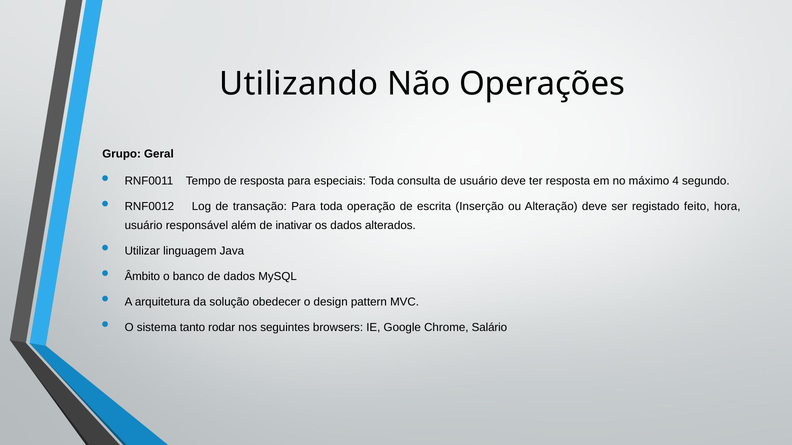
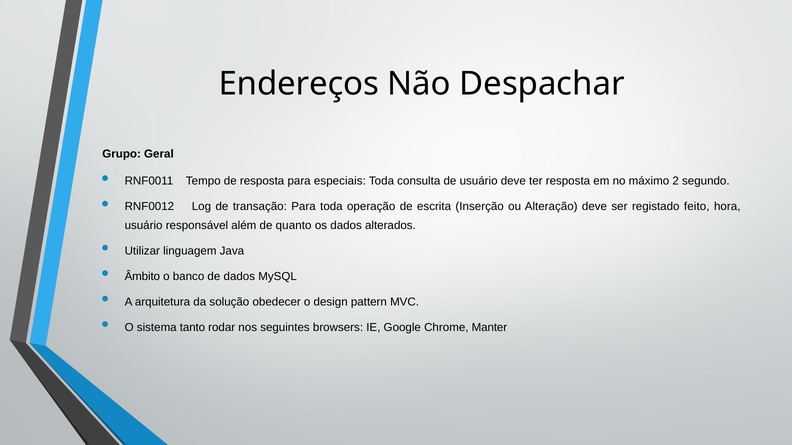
Utilizando: Utilizando -> Endereços (299, 84)
Operações: Operações -> Despachar (542, 84)
4: 4 -> 2 (676, 181)
inativar: inativar -> quanto (294, 226)
Salário: Salário -> Manter (489, 328)
